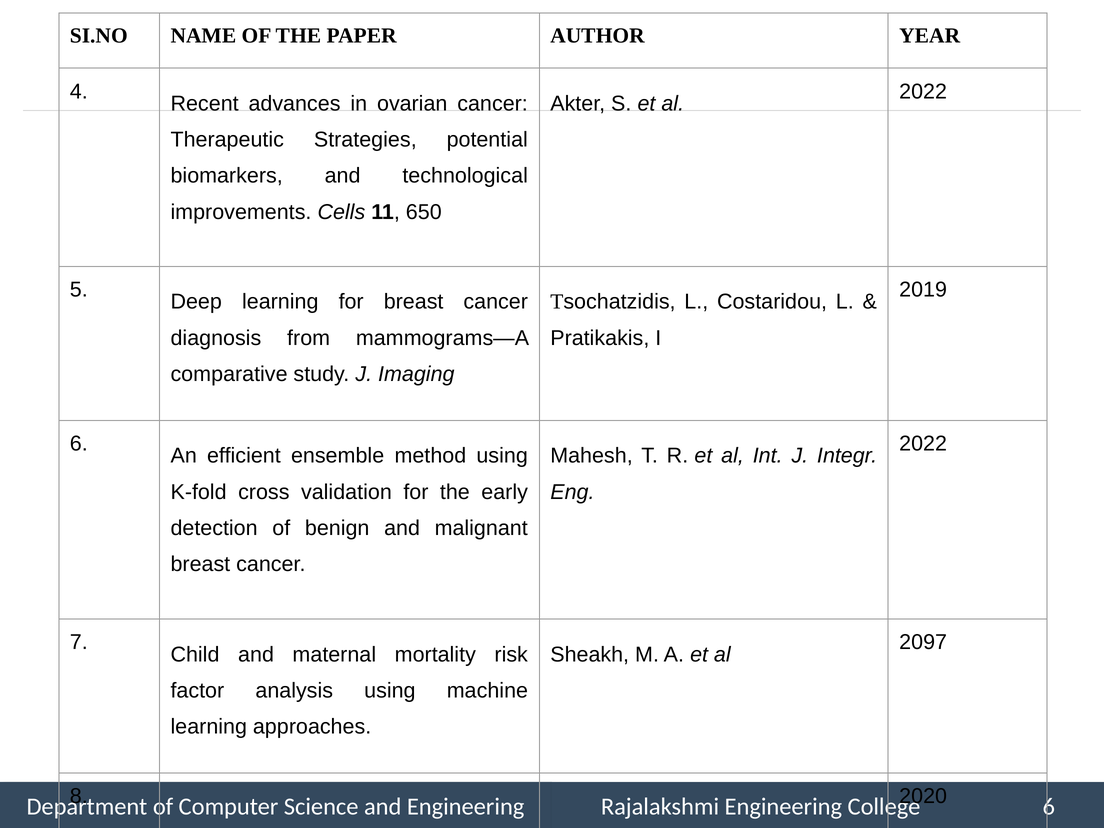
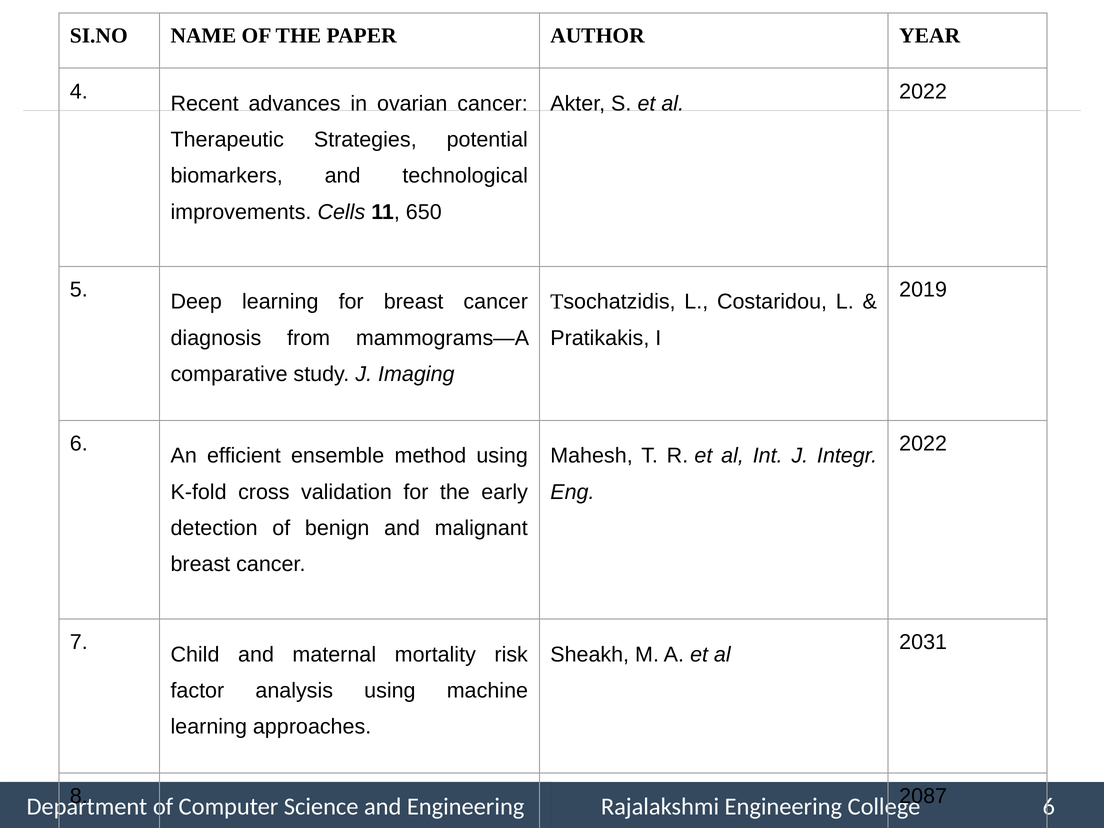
2097: 2097 -> 2031 (923, 642)
2020: 2020 -> 2087 (923, 796)
